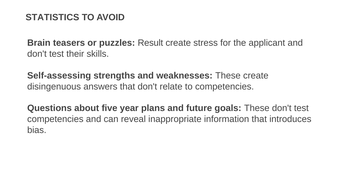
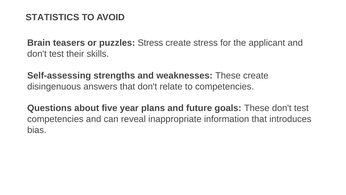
puzzles Result: Result -> Stress (150, 43)
